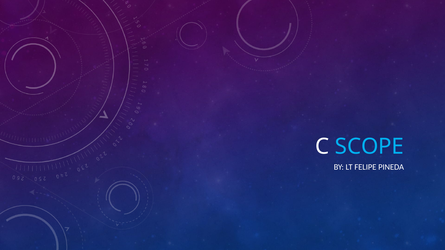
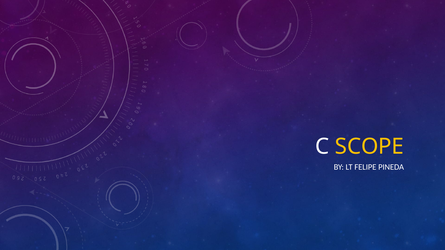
SCOPE colour: light blue -> yellow (369, 147)
